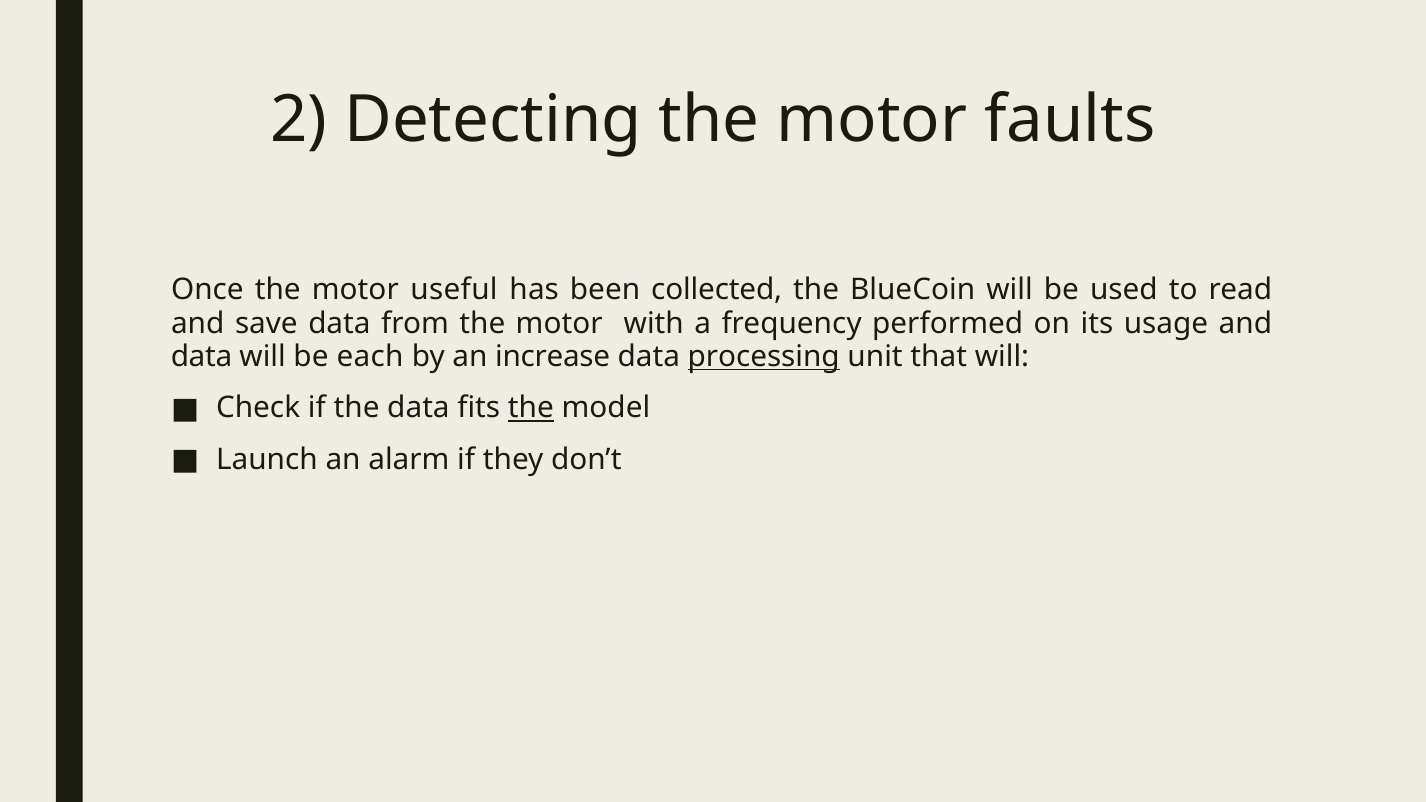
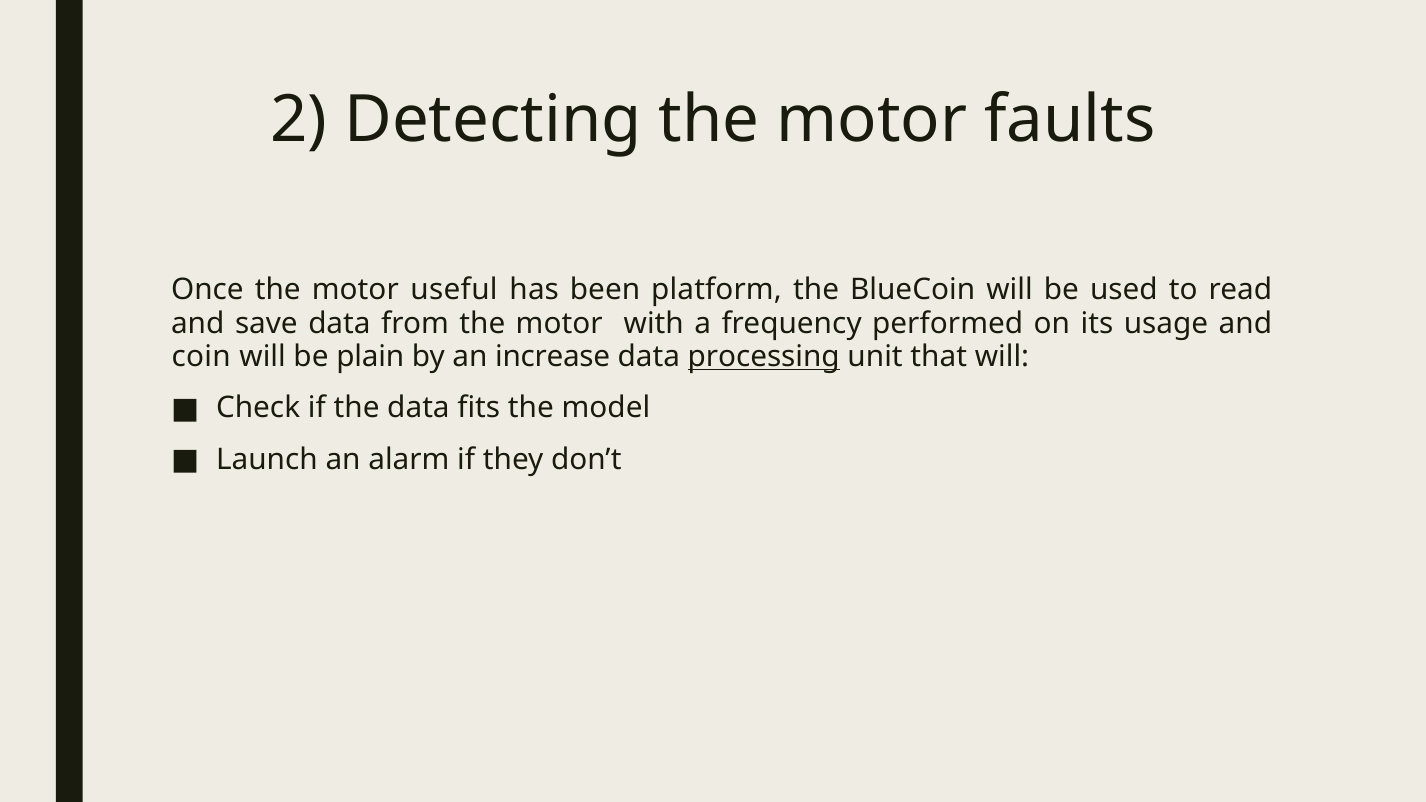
collected: collected -> platform (717, 290)
data: data -> coin (201, 357)
each: each -> plain (370, 357)
the underline: present -> none (531, 408)
